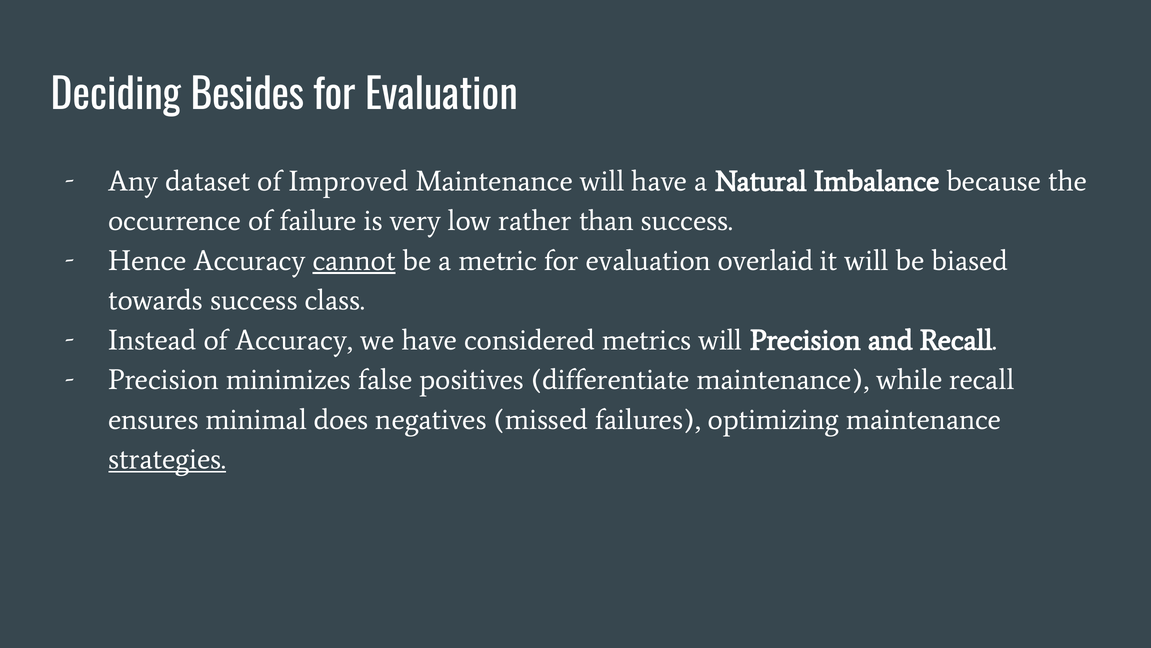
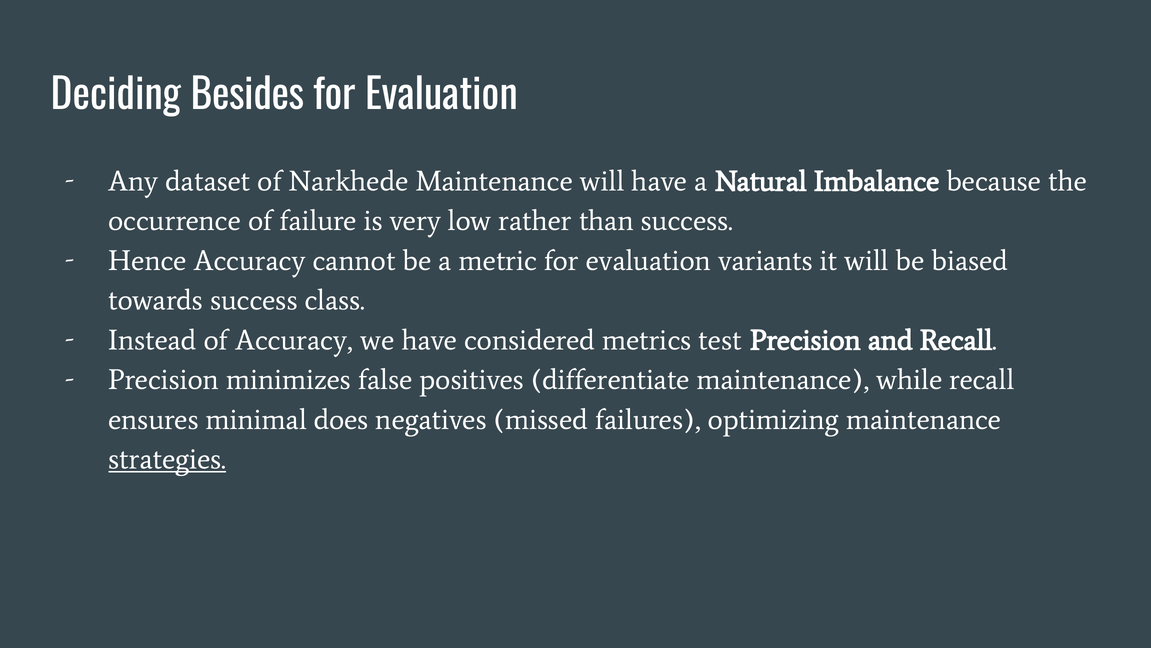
Improved: Improved -> Narkhede (349, 181)
cannot underline: present -> none (354, 260)
overlaid: overlaid -> variants (765, 260)
metrics will: will -> test (720, 340)
